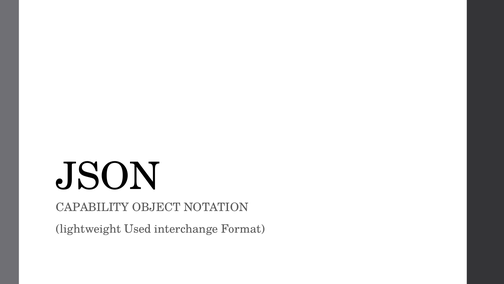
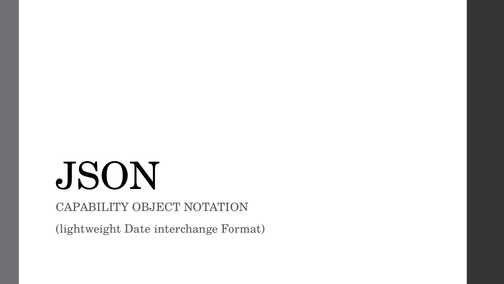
Used: Used -> Date (137, 229)
